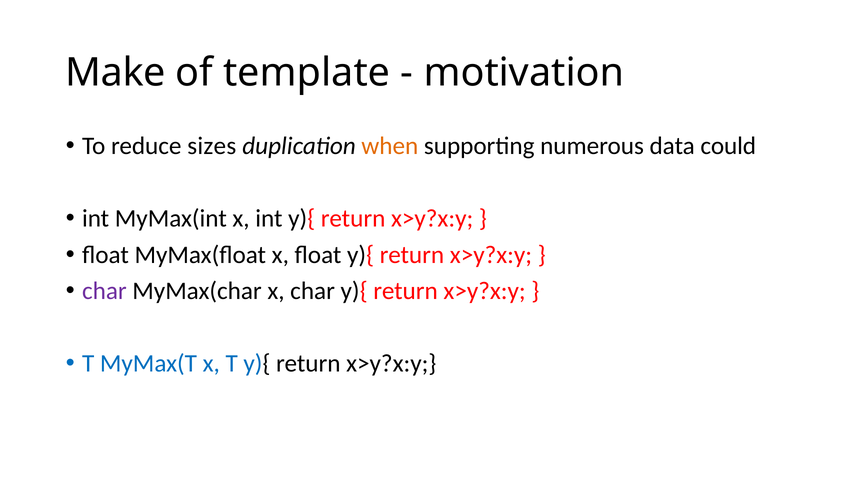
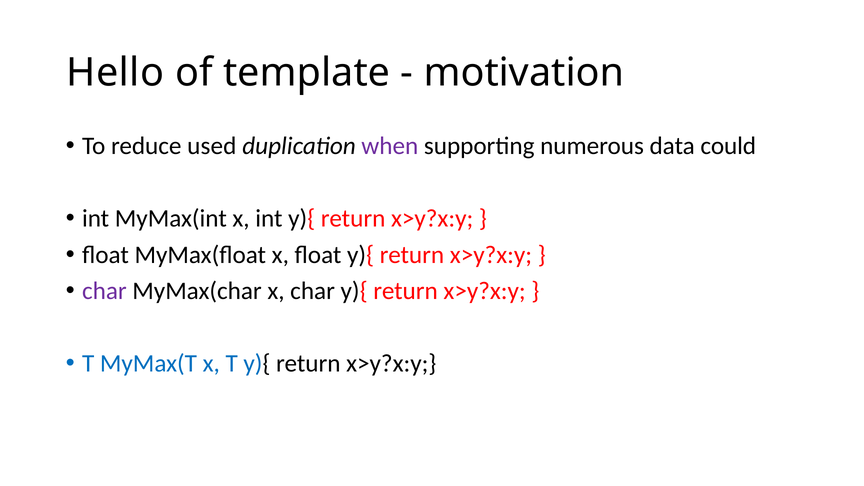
Make: Make -> Hello (115, 73)
sizes: sizes -> used (212, 146)
when colour: orange -> purple (390, 146)
